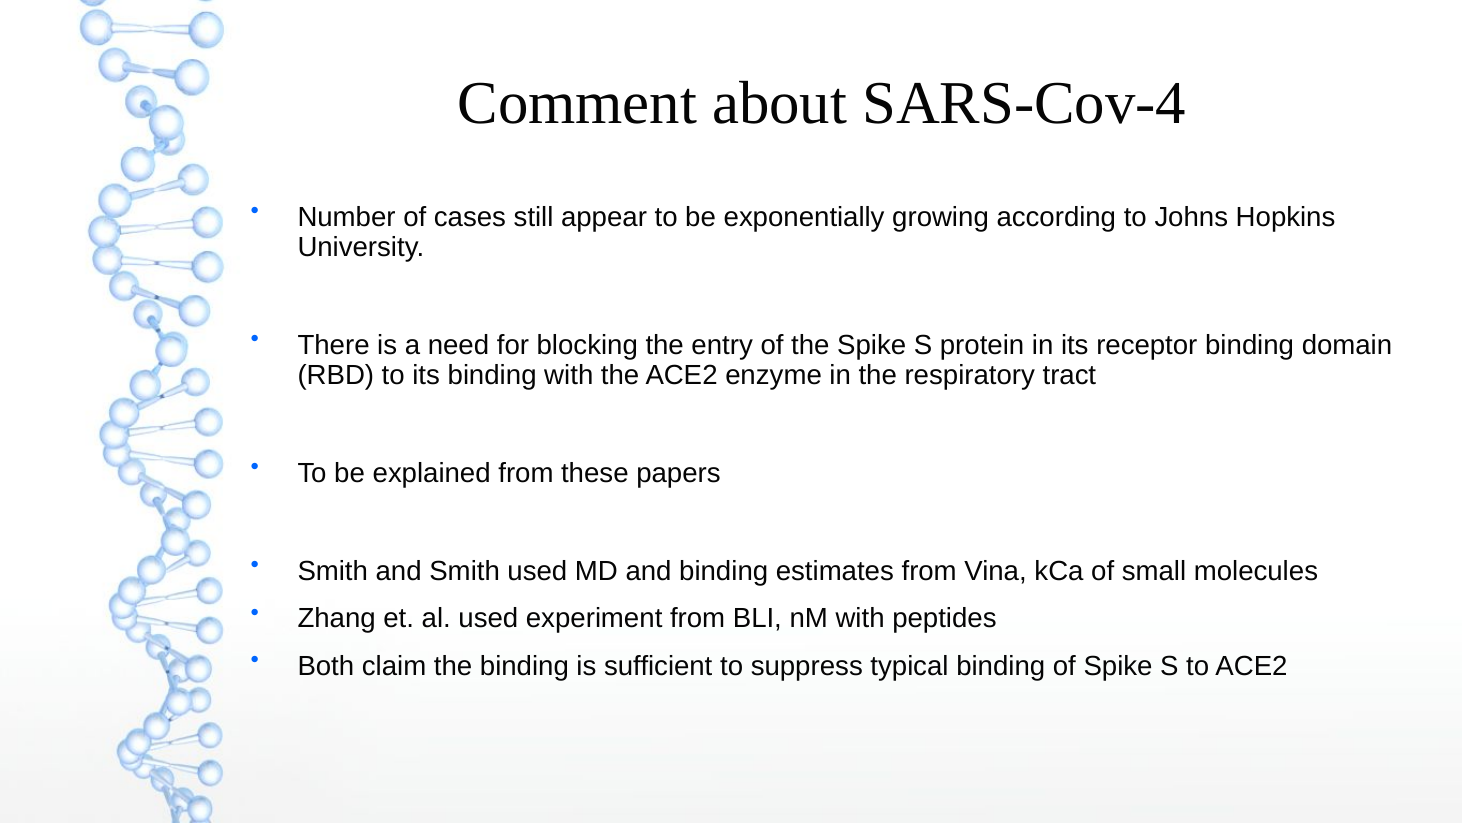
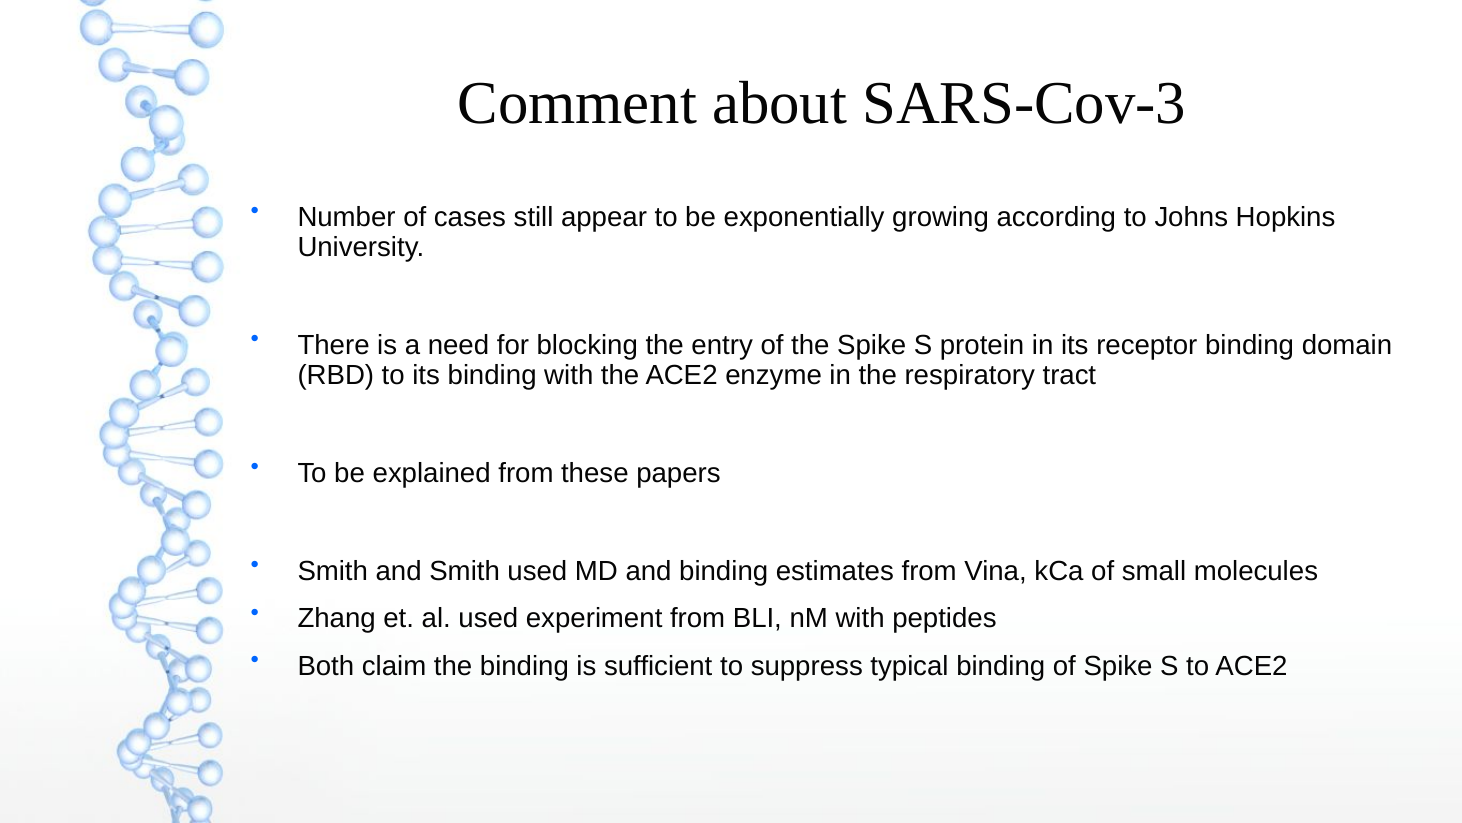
SARS-Cov-4: SARS-Cov-4 -> SARS-Cov-3 (1024, 103)
